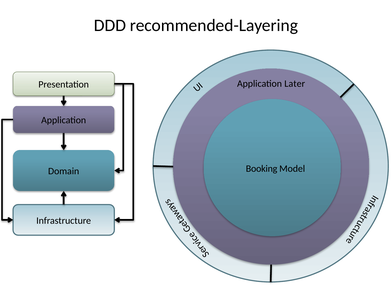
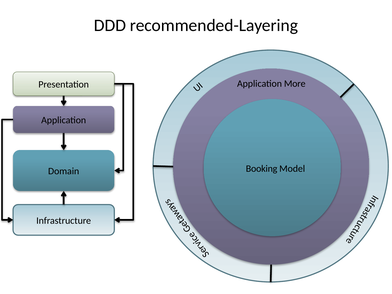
Later: Later -> More (295, 84)
